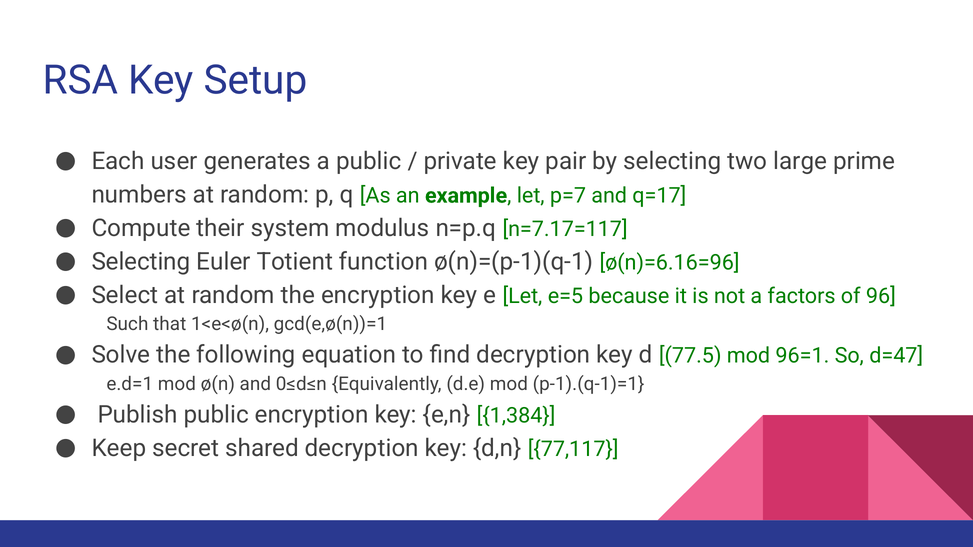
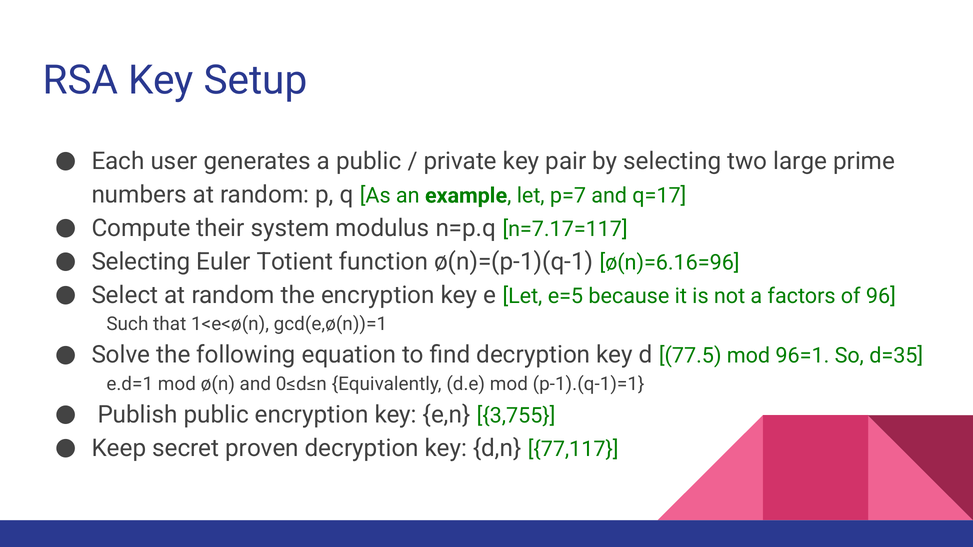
d=47: d=47 -> d=35 (896, 356)
1,384: 1,384 -> 3,755 (516, 416)
shared: shared -> proven (262, 448)
